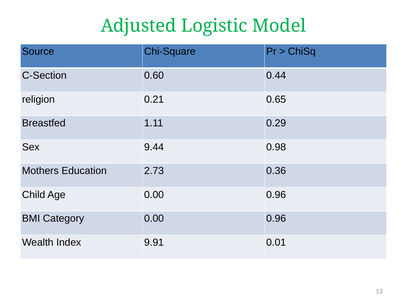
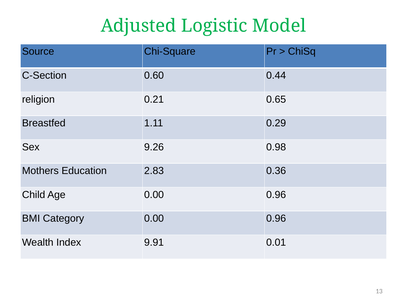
9.44: 9.44 -> 9.26 (154, 147)
2.73: 2.73 -> 2.83 (154, 171)
